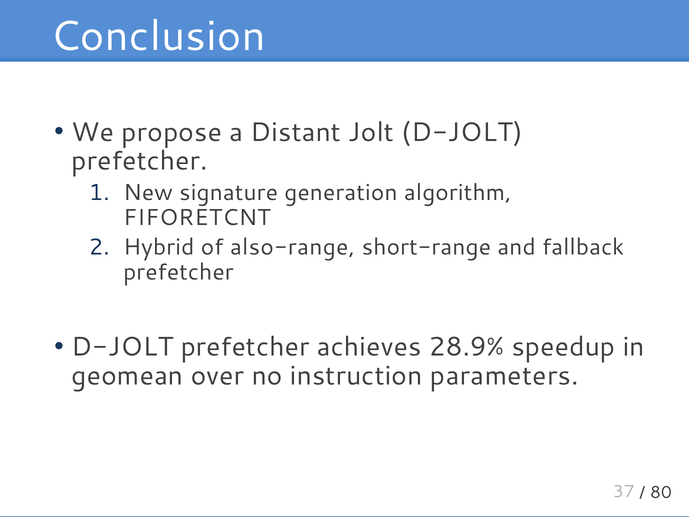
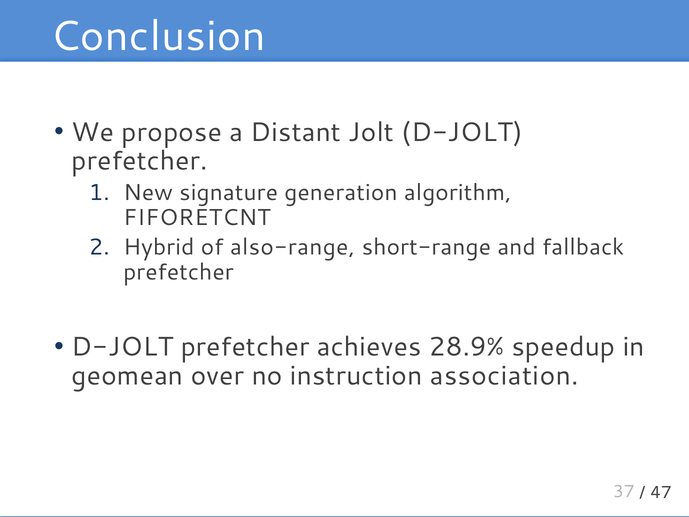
parameters: parameters -> association (504, 376)
80: 80 -> 47 (661, 492)
